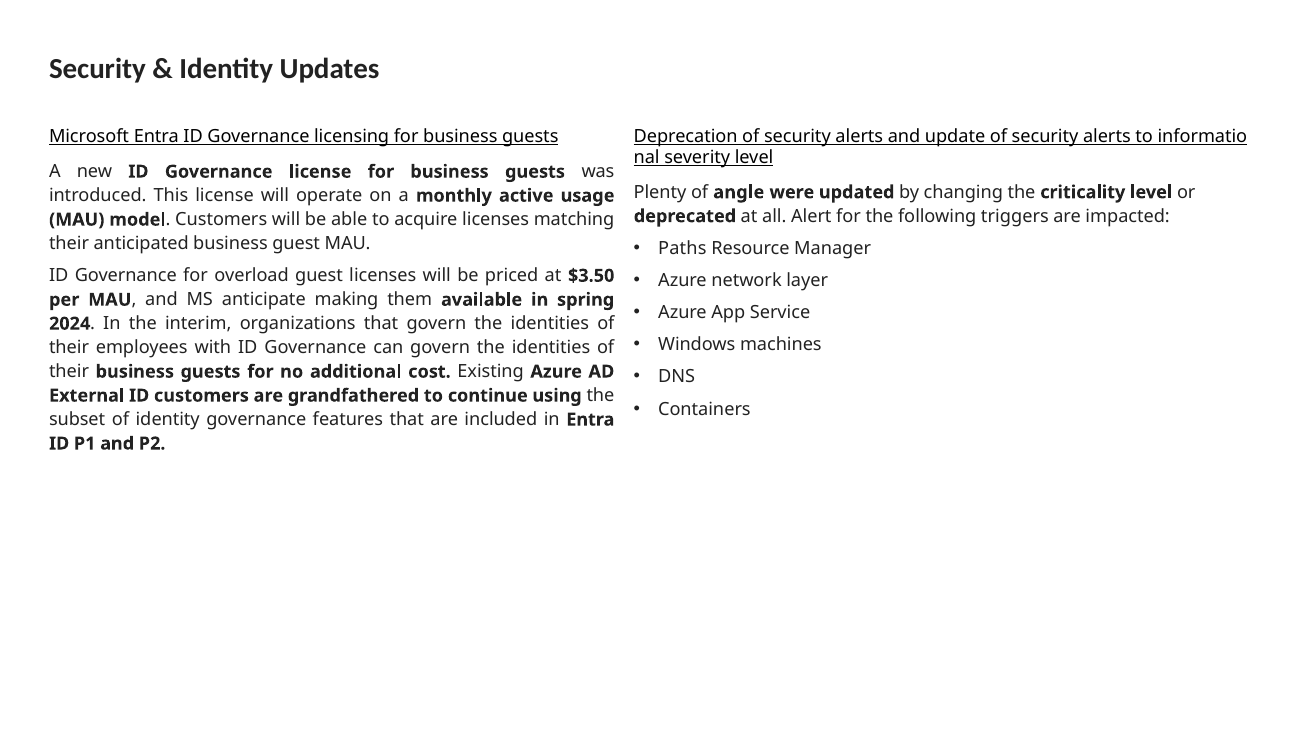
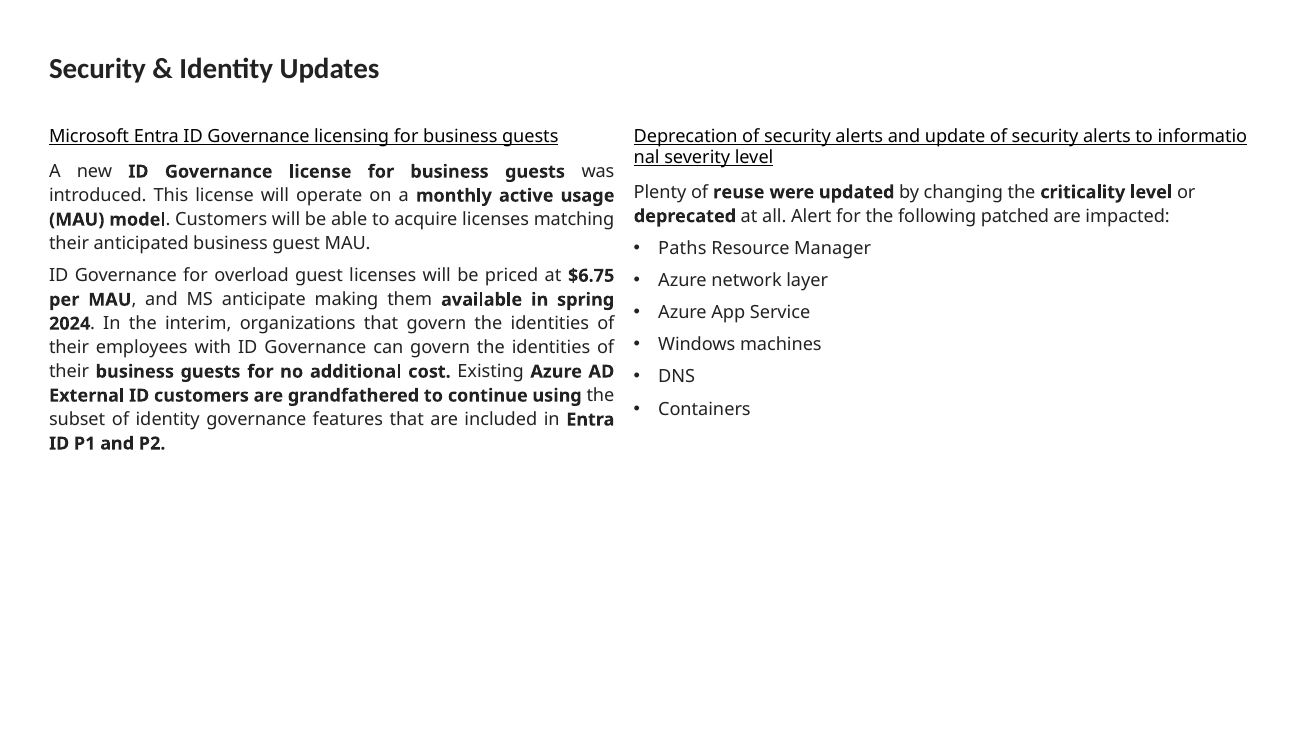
angle: angle -> reuse (739, 192)
triggers: triggers -> patched (1015, 216)
$3.50: $3.50 -> $6.75 (591, 276)
